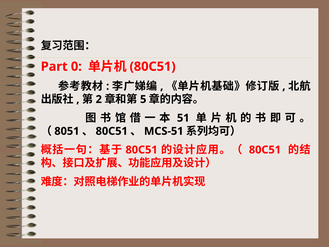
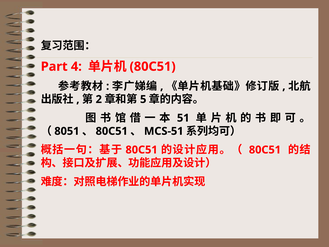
0: 0 -> 4 (76, 66)
